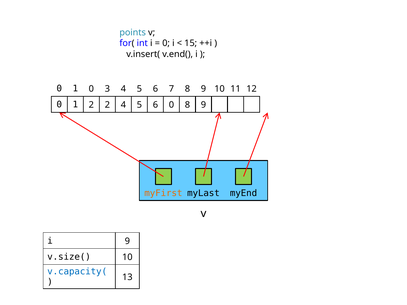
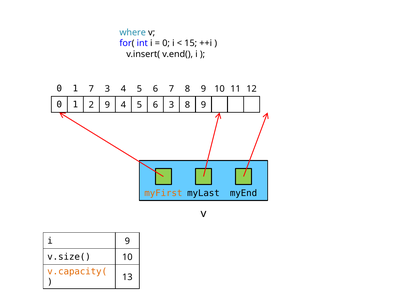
points: points -> where (133, 33)
1 0: 0 -> 7 (91, 89)
2 2: 2 -> 9 (107, 105)
6 0: 0 -> 3 (171, 105)
v.capacity( colour: blue -> orange (77, 272)
